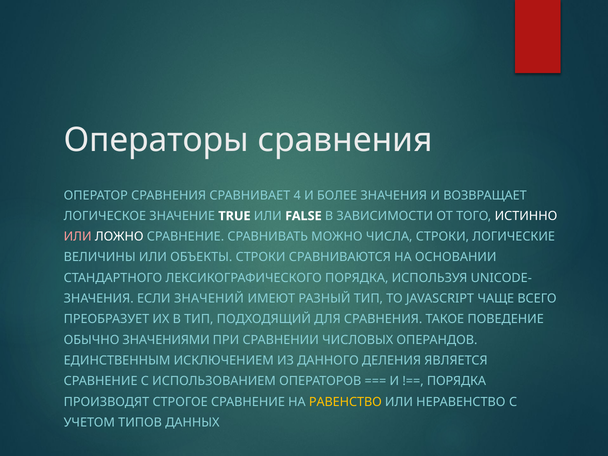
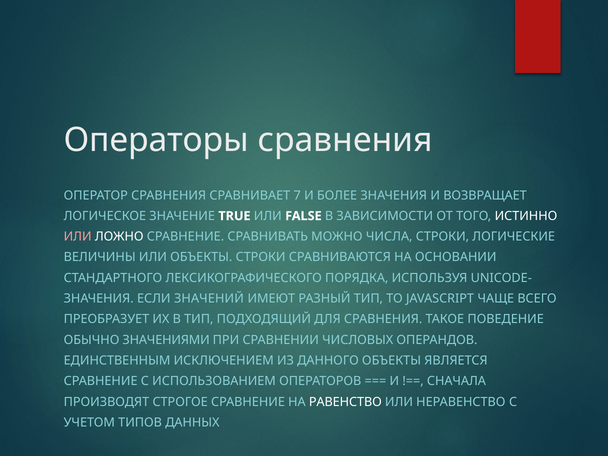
4: 4 -> 7 (297, 195)
ДАННОГО ДЕЛЕНИЯ: ДЕЛЕНИЯ -> ОБЪЕКТЫ (392, 361)
ПОРЯДКА: ПОРЯДКА -> СНАЧАЛА (456, 381)
РАВЕНСТВО colour: yellow -> white (345, 402)
